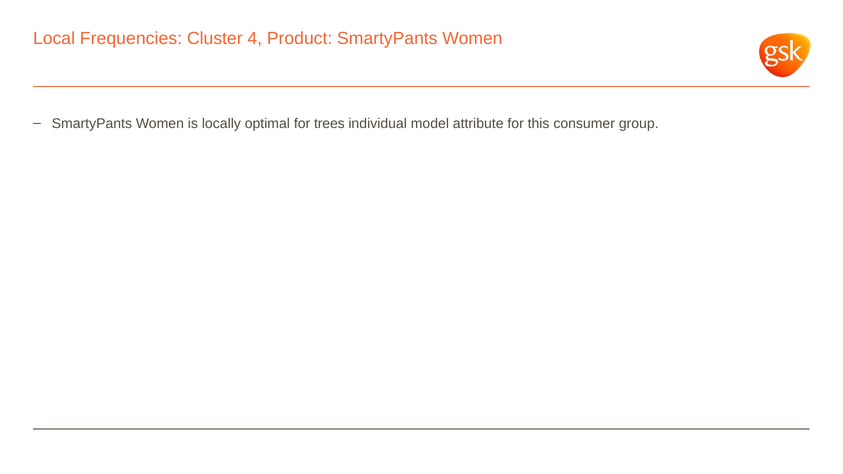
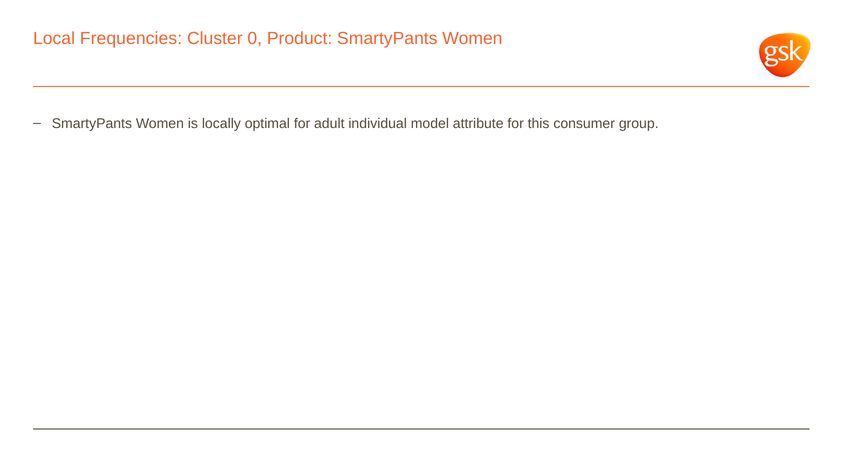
4: 4 -> 0 (255, 38)
trees: trees -> adult (329, 123)
